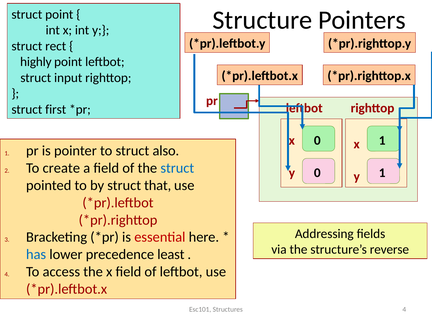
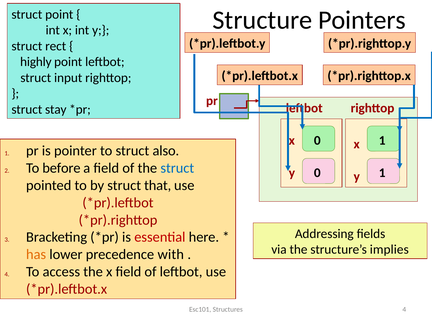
first: first -> stay (56, 109)
create: create -> before (61, 168)
reverse: reverse -> implies (389, 250)
has colour: blue -> orange (36, 254)
least: least -> with (171, 254)
